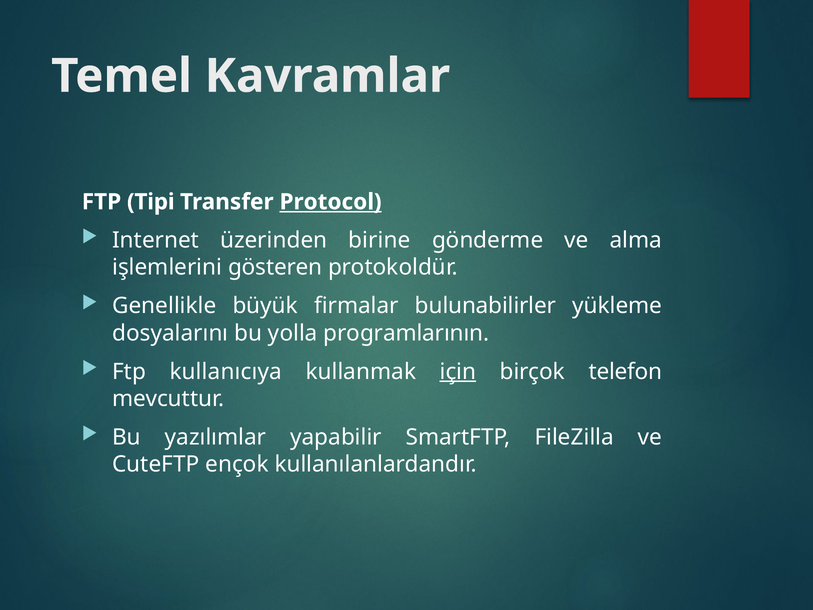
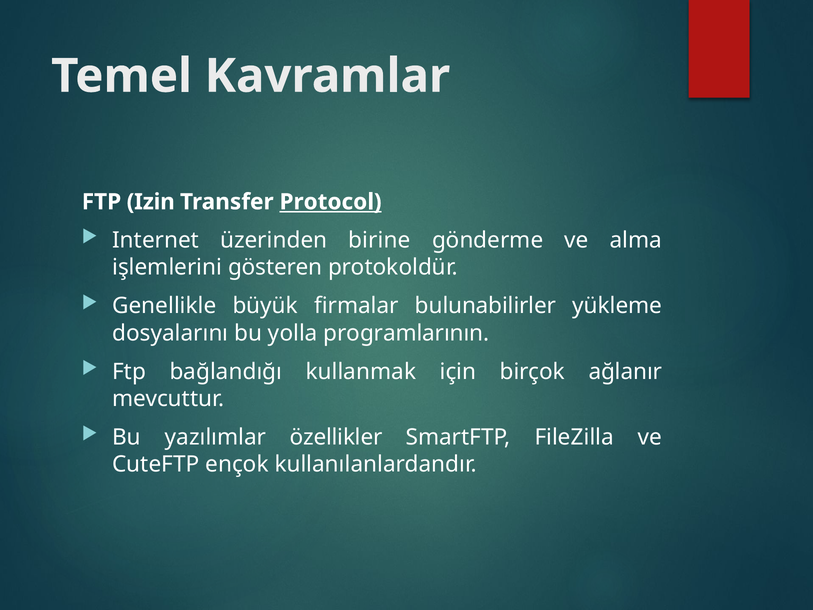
Tipi: Tipi -> Izin (151, 202)
kullanıcıya: kullanıcıya -> bağlandığı (226, 371)
için underline: present -> none (458, 371)
telefon: telefon -> ağlanır (625, 371)
yapabilir: yapabilir -> özellikler (336, 437)
